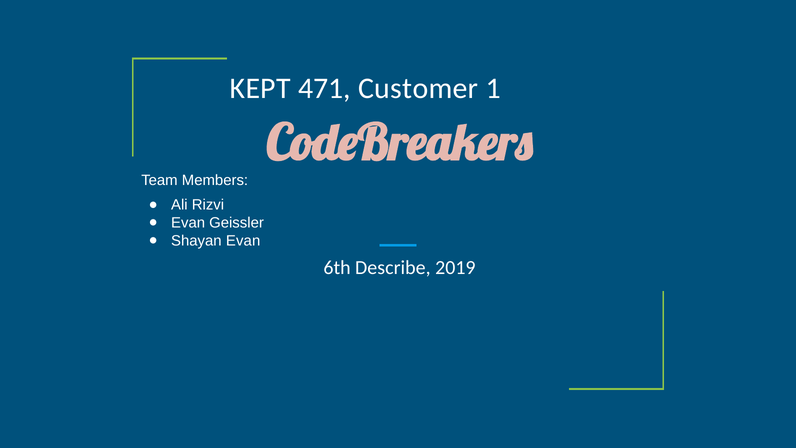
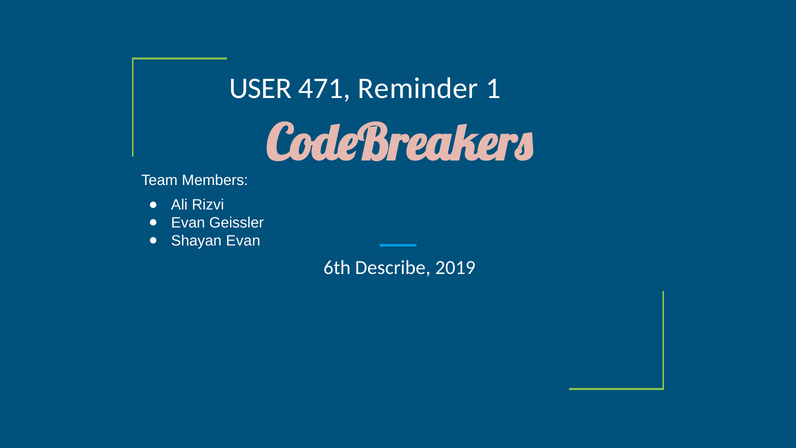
KEPT: KEPT -> USER (260, 88)
Customer: Customer -> Reminder (418, 88)
